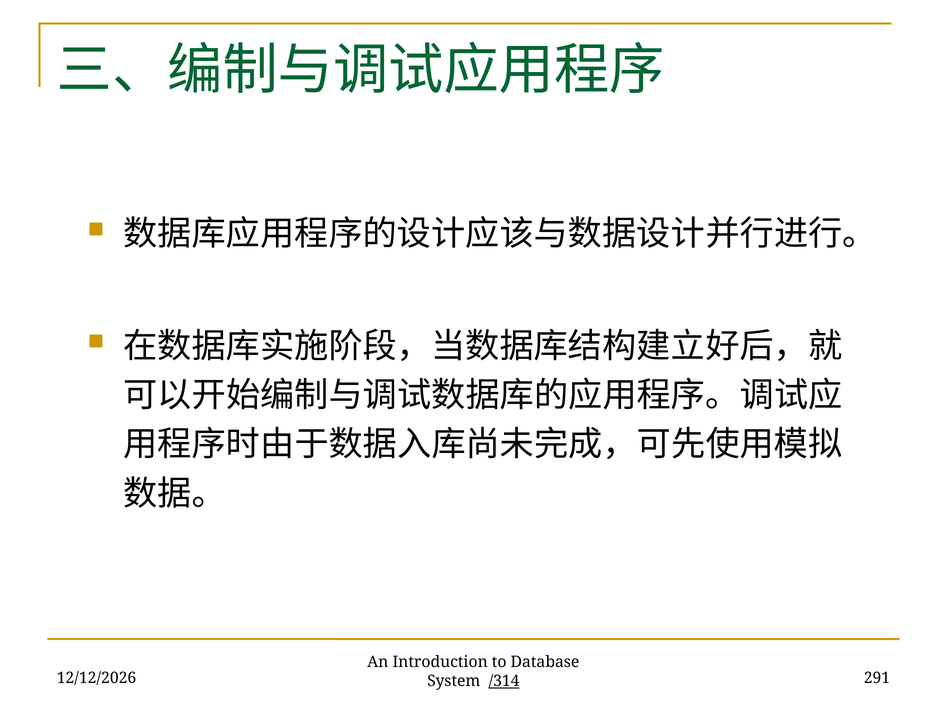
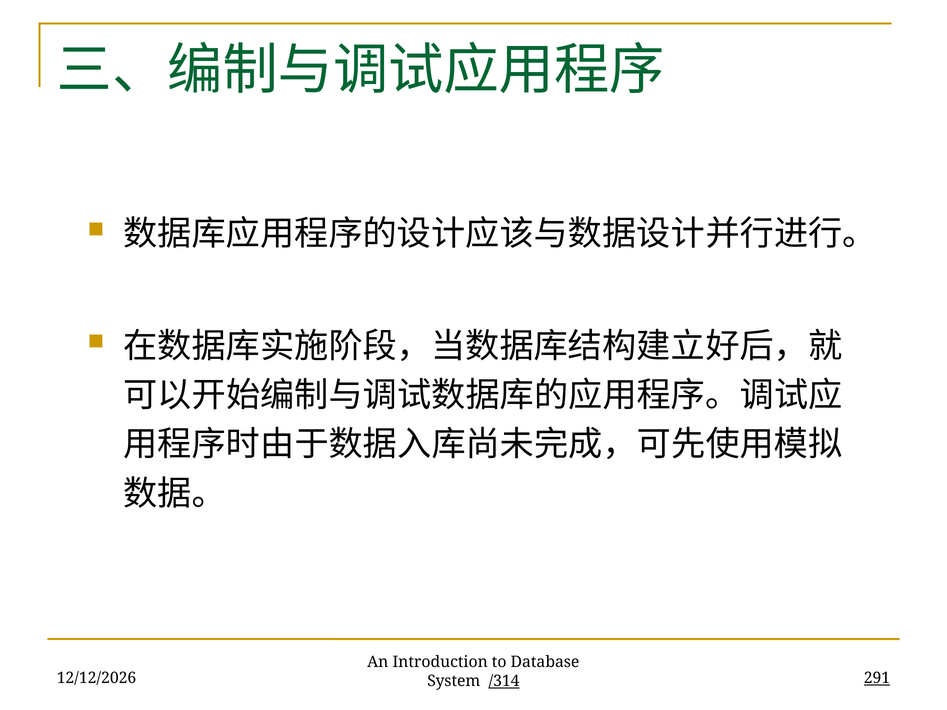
291 underline: none -> present (877, 678)
